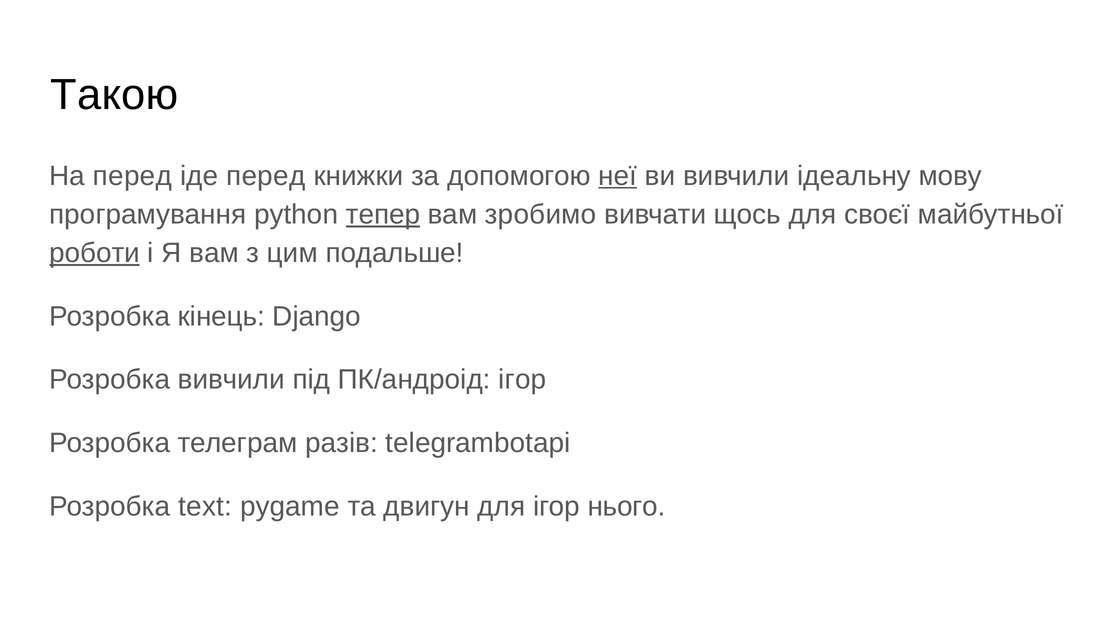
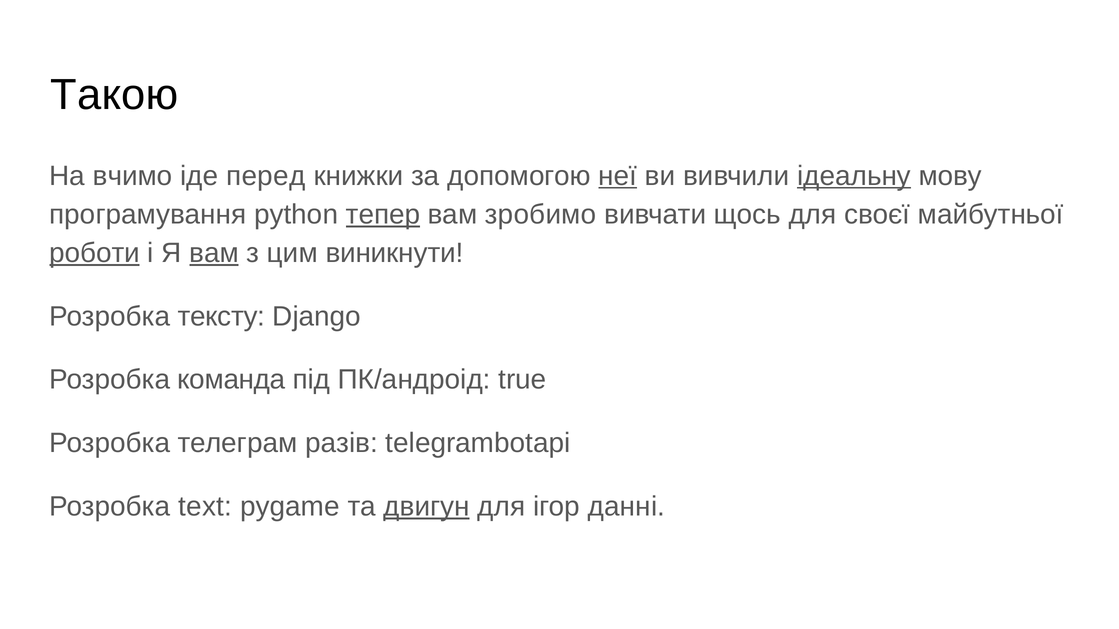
На перед: перед -> вчимо (133, 176)
ідеальну underline: none -> present (854, 176)
вам underline: none -> present (214, 253)
подальше: подальше -> виникнути (394, 253)
кінець: кінець -> тексту (221, 317)
Розробка вивчили: вивчили -> команда (231, 380)
ПК/андроід ігор: ігор -> true (522, 380)
двигун underline: none -> present (427, 507)
нього: нього -> данні (626, 507)
